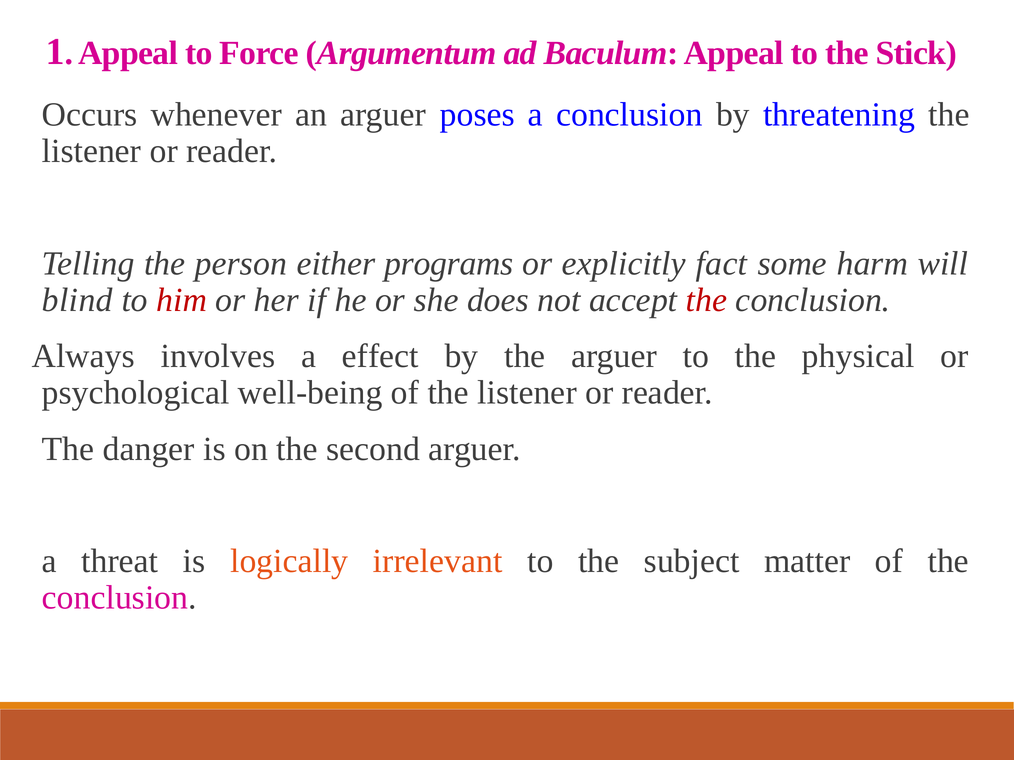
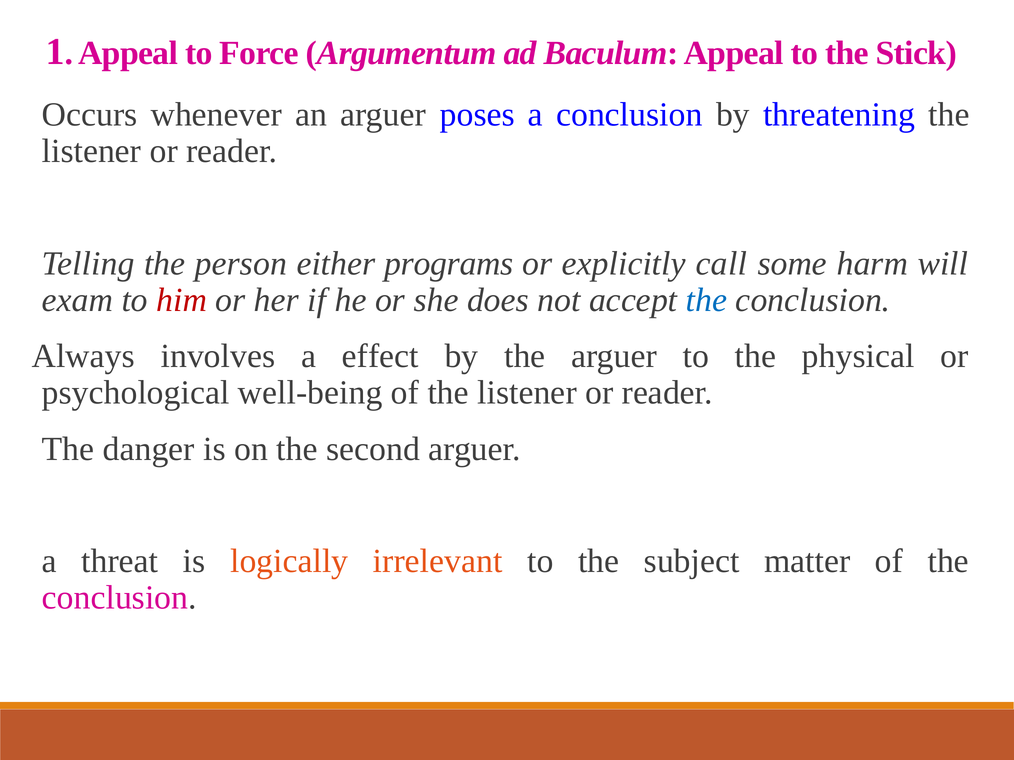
fact: fact -> call (721, 264)
blind: blind -> exam (77, 300)
the colour: red -> blue (706, 300)
